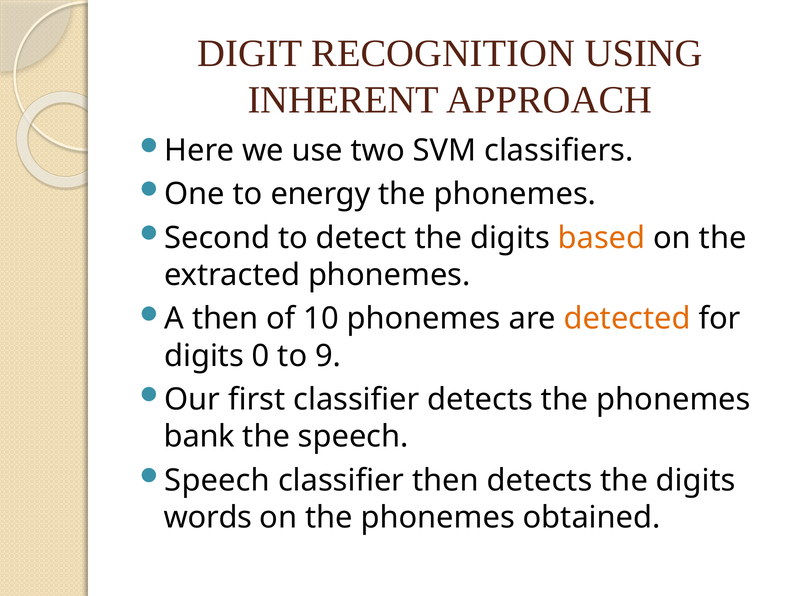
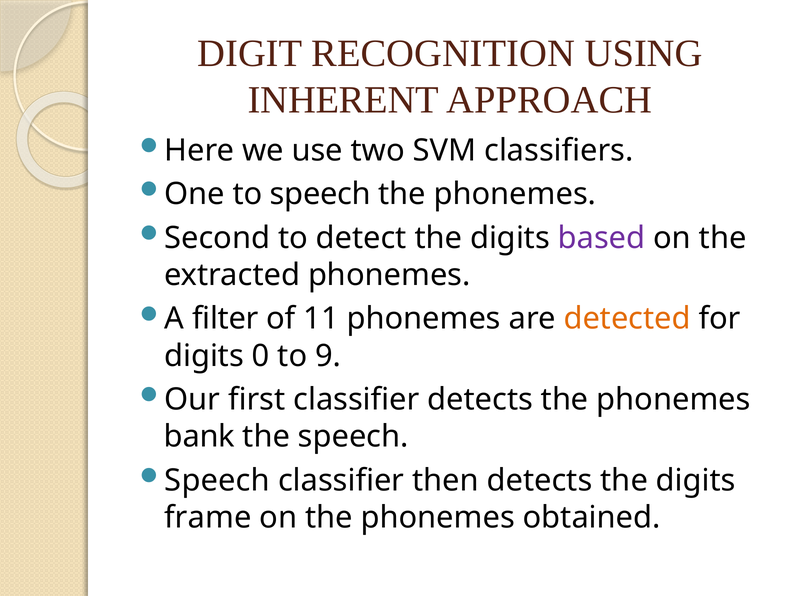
to energy: energy -> speech (320, 194)
based colour: orange -> purple (602, 238)
A then: then -> filter (225, 319)
10: 10 -> 11 (321, 319)
words: words -> frame (208, 517)
